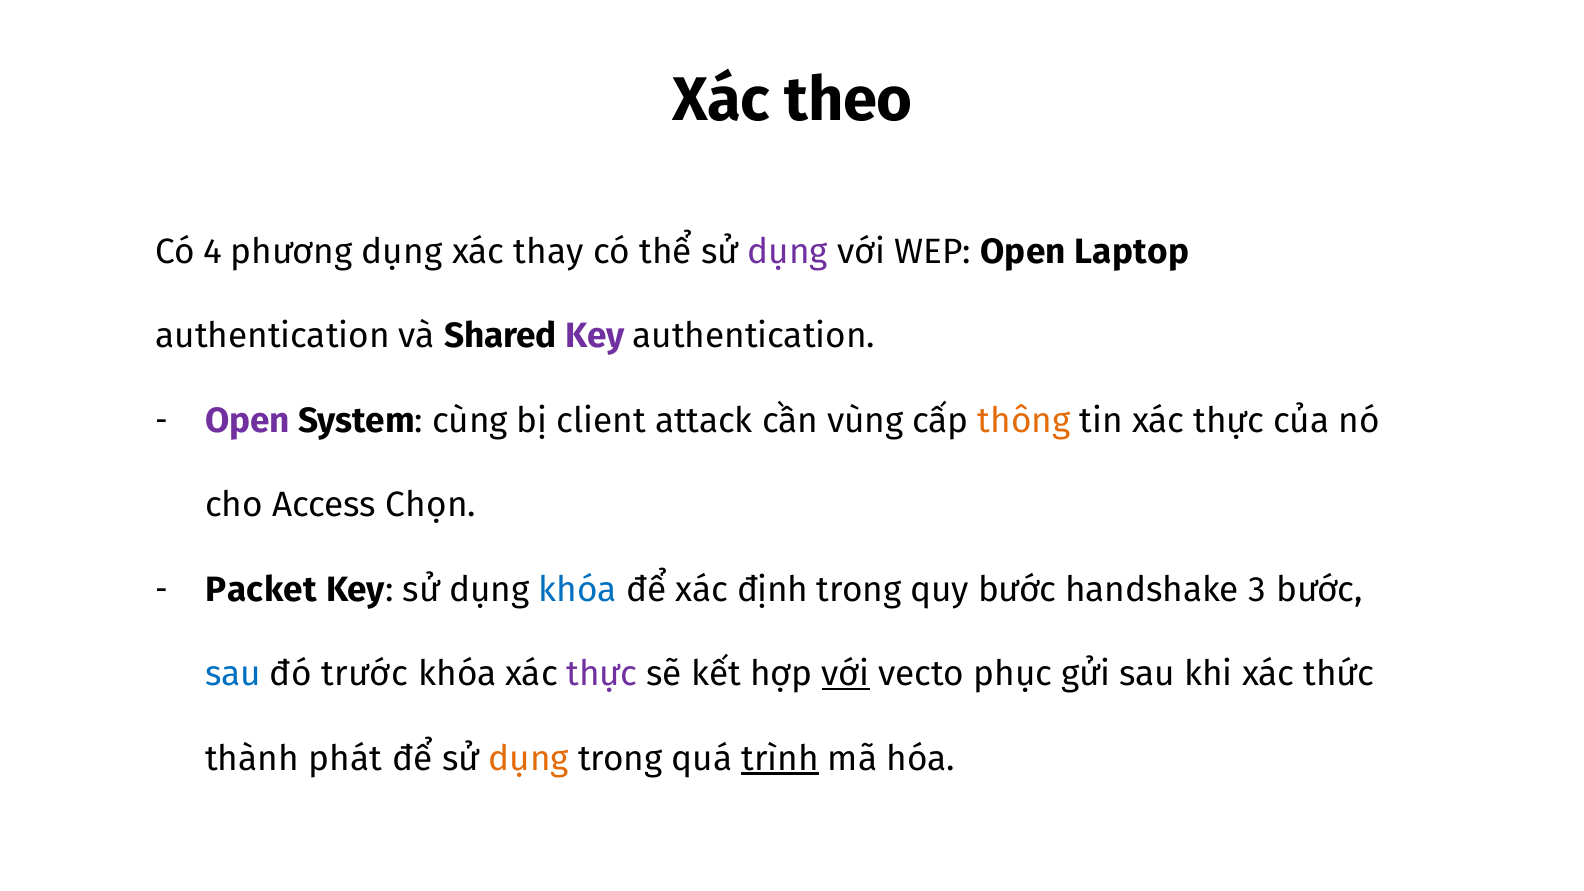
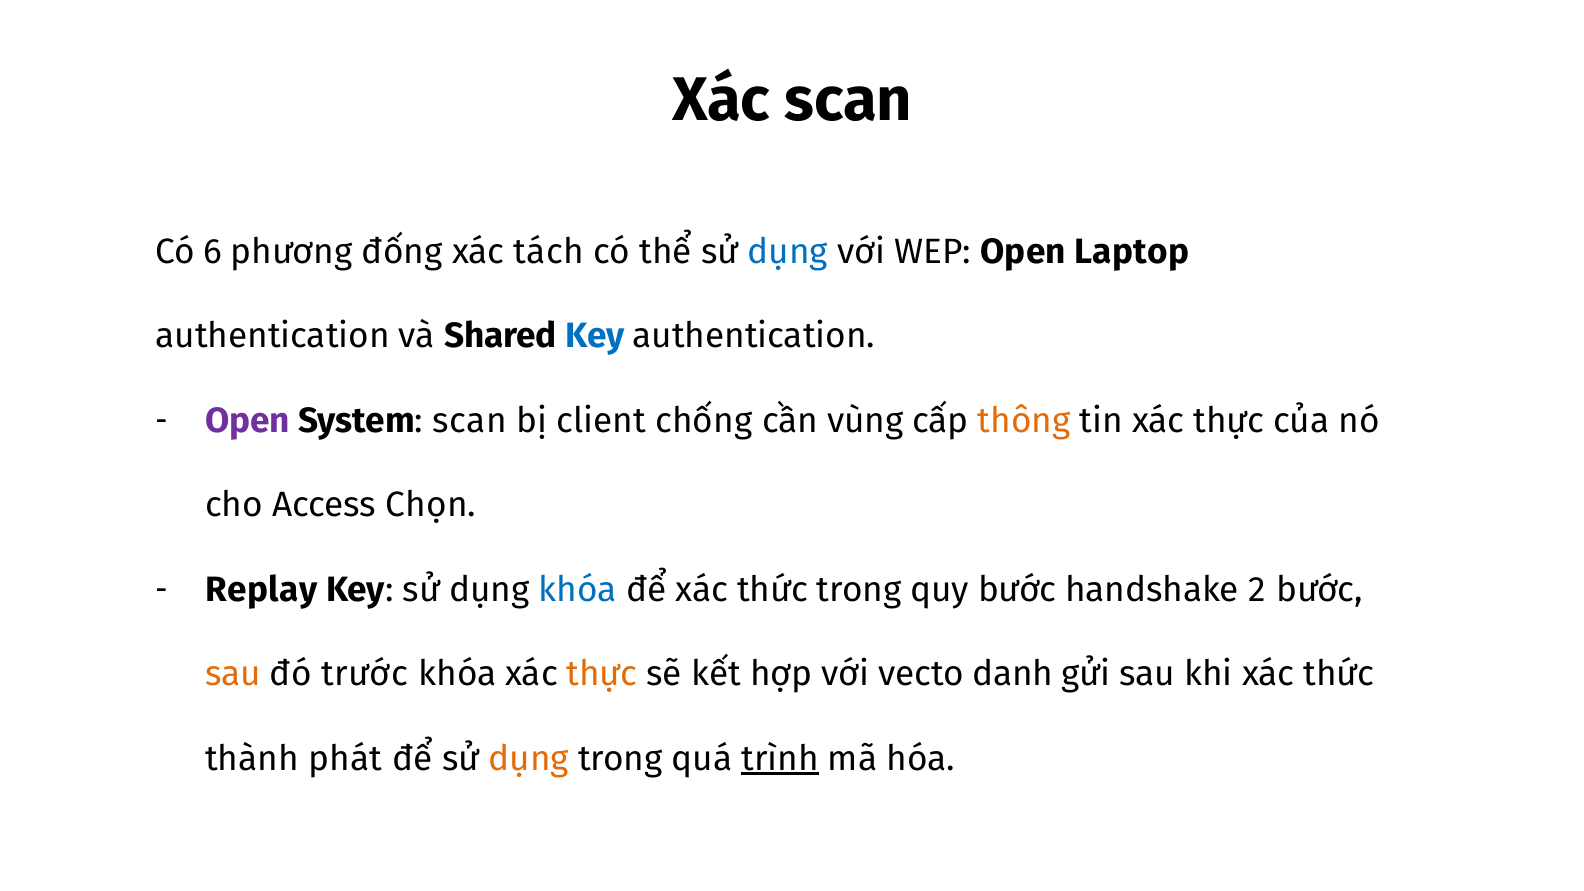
Xác theo: theo -> scan (849, 100)
4: 4 -> 6 (213, 252)
phương dụng: dụng -> đống (402, 252)
thay: thay -> tách (549, 252)
dụng colour: purple -> blue (788, 252)
Key colour: purple -> blue (595, 336)
System cùng: cùng -> scan (470, 421)
attack: attack -> chống (704, 421)
Packet: Packet -> Replay (261, 590)
để xác định: định -> thức (773, 590)
3: 3 -> 2 (1258, 590)
sau colour: blue -> orange (233, 674)
thực colour: purple -> orange (602, 674)
với underline: present -> none (846, 674)
phục: phục -> danh (1013, 674)
